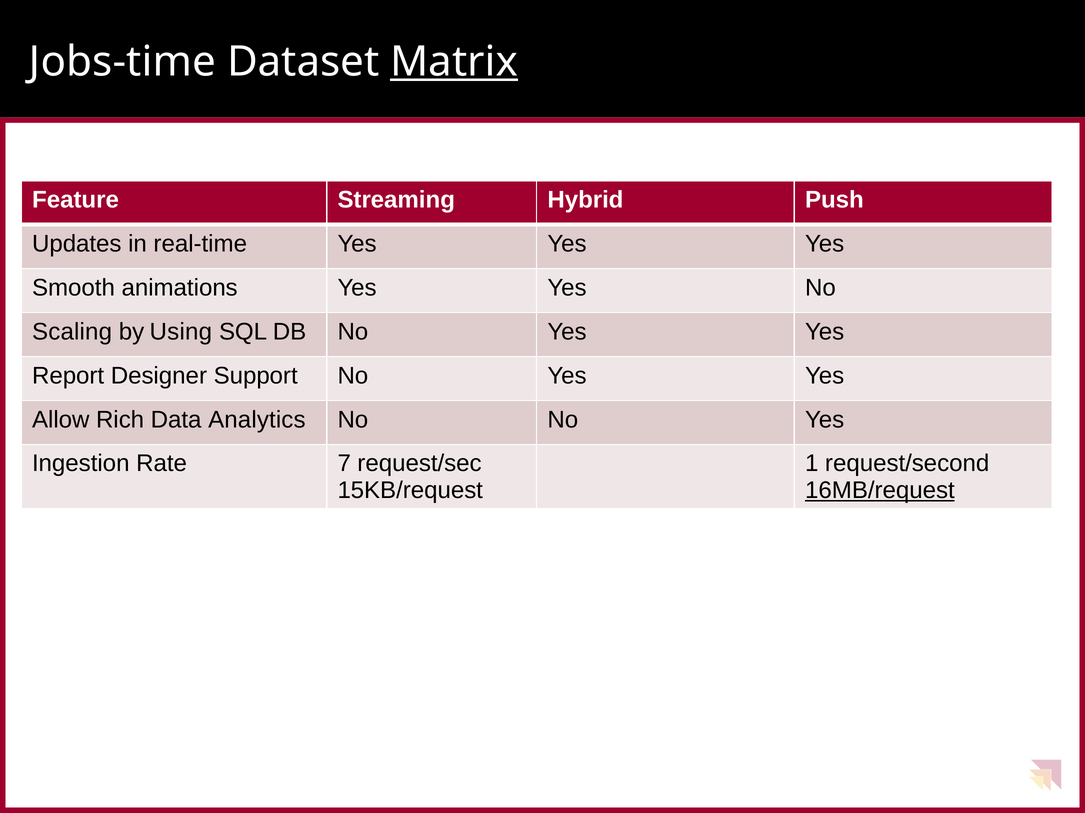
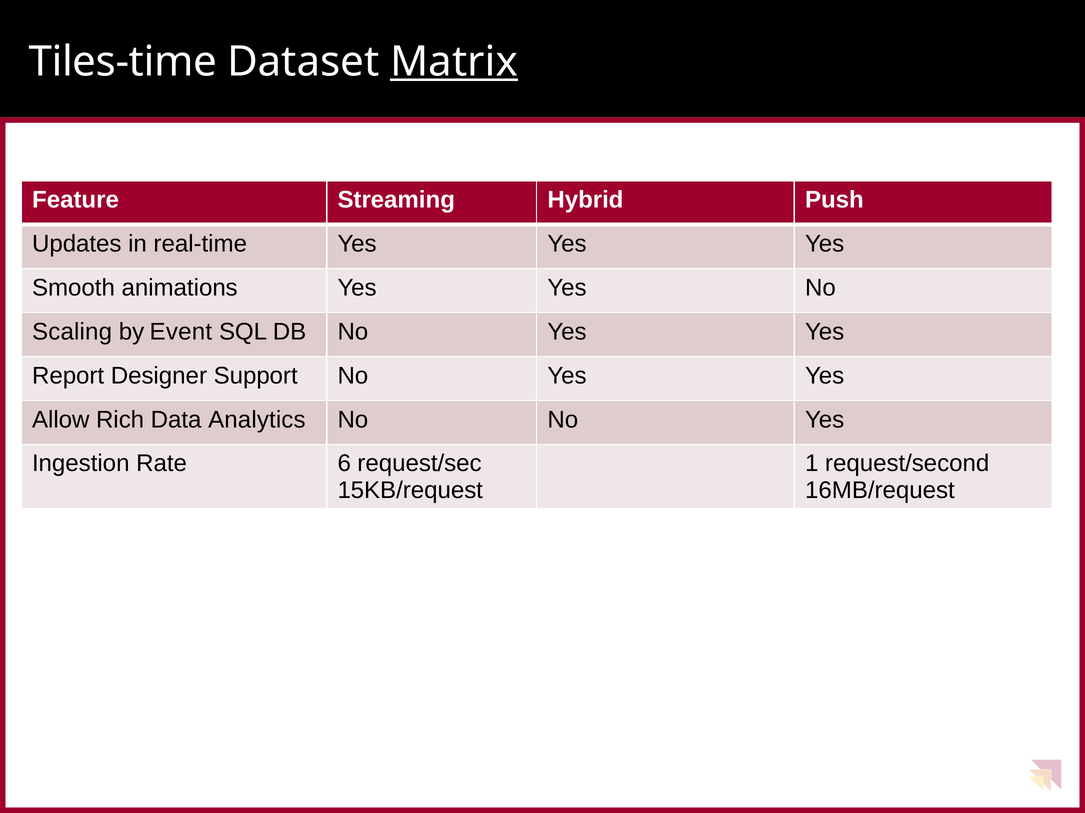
Jobs-time: Jobs-time -> Tiles-time (123, 62)
Using: Using -> Event (181, 332)
7: 7 -> 6 (344, 464)
16MB/request underline: present -> none (880, 491)
